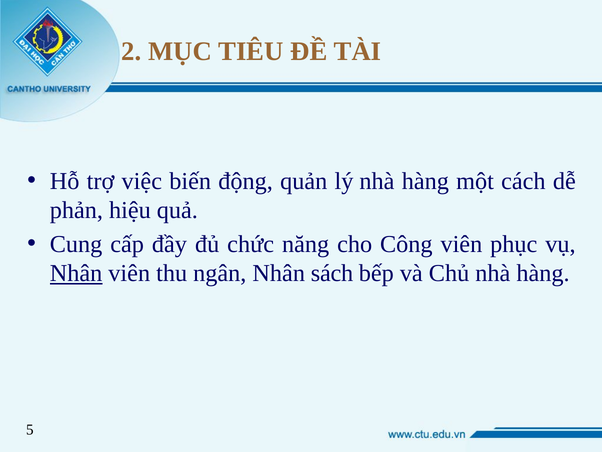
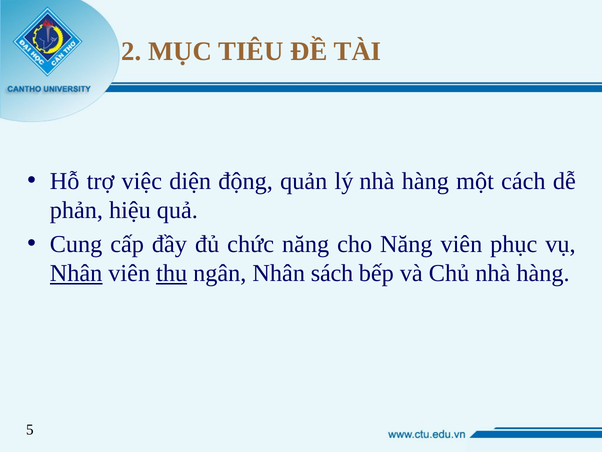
biến: biến -> diện (190, 181)
cho Công: Công -> Năng (406, 244)
thu underline: none -> present (172, 273)
